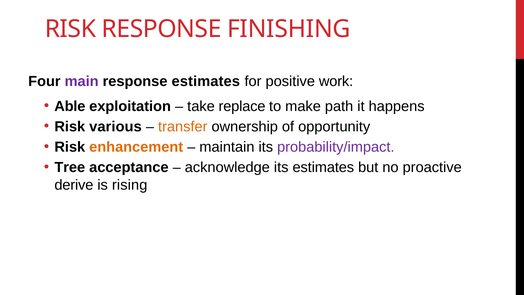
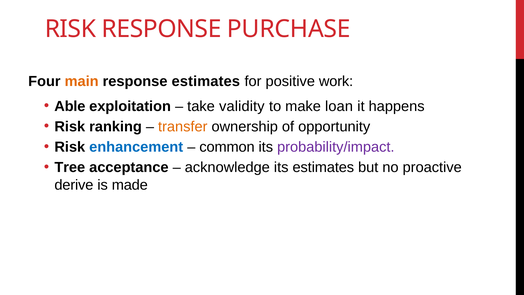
FINISHING: FINISHING -> PURCHASE (289, 29)
main colour: purple -> orange (82, 81)
replace: replace -> validity (242, 106)
path: path -> loan (339, 106)
various: various -> ranking (116, 127)
enhancement colour: orange -> blue (136, 147)
maintain: maintain -> common (227, 147)
rising: rising -> made (130, 185)
